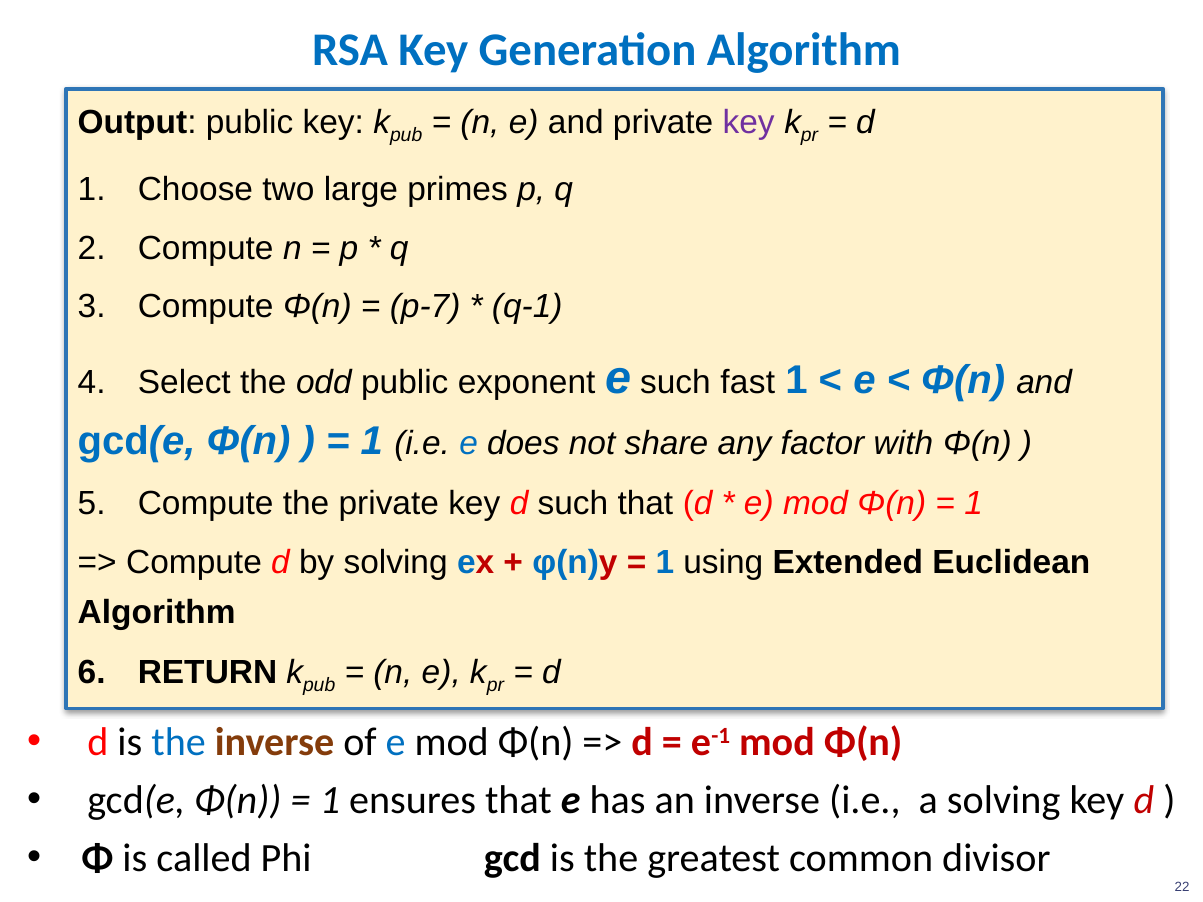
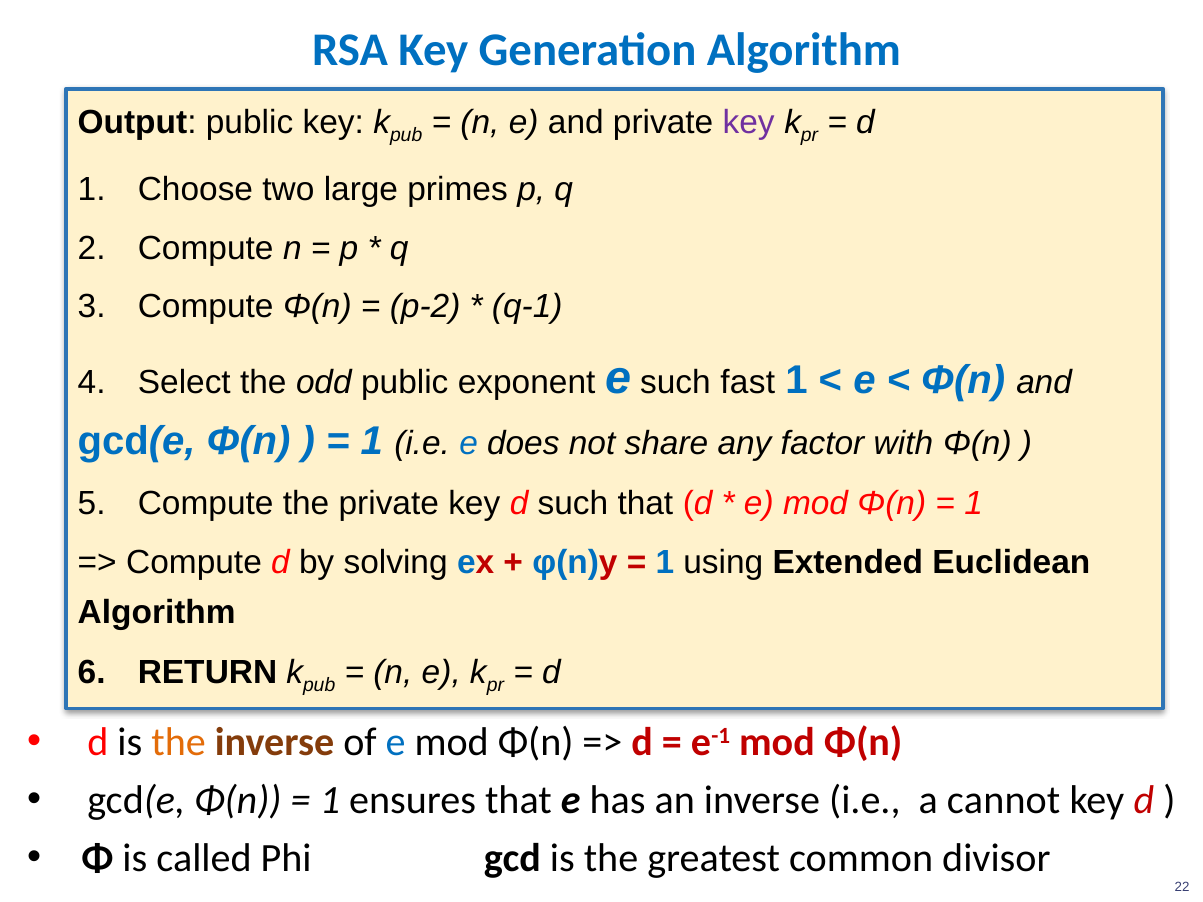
p-7: p-7 -> p-2 (425, 307)
the colour: blue -> orange (179, 742)
a solving: solving -> cannot (1004, 801)
